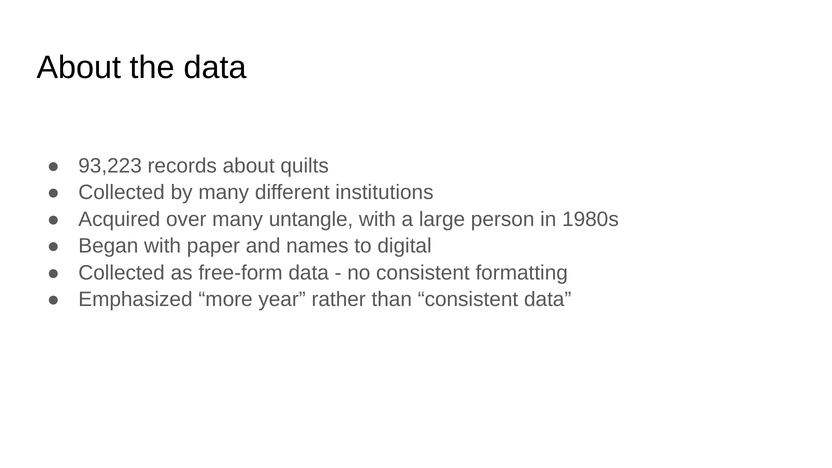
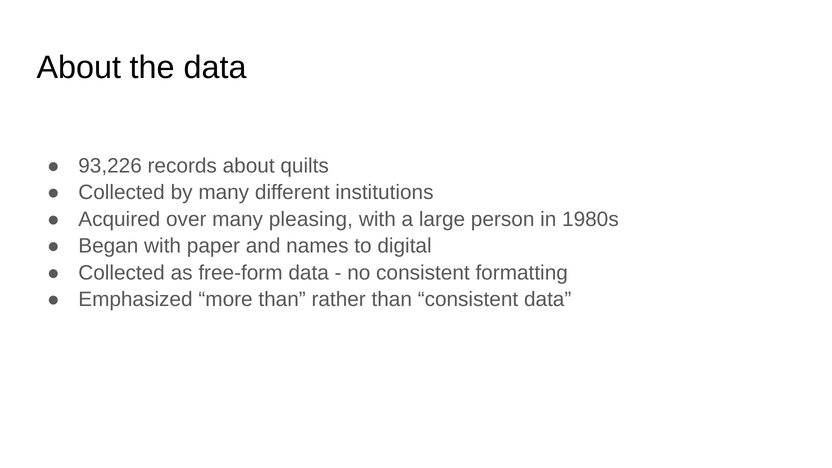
93,223: 93,223 -> 93,226 (110, 166)
untangle: untangle -> pleasing (311, 219)
more year: year -> than (282, 300)
